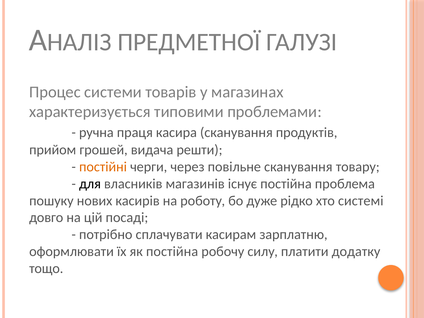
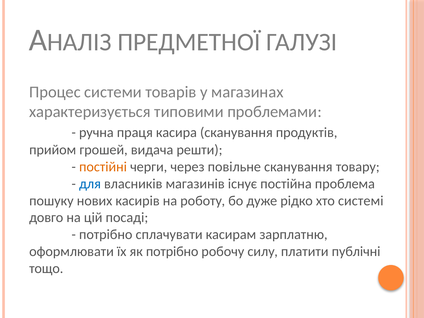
для colour: black -> blue (90, 184)
як постійна: постійна -> потрібно (172, 252)
додатку: додатку -> публічні (356, 252)
